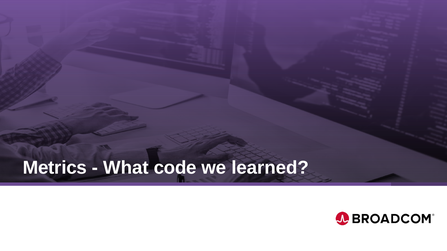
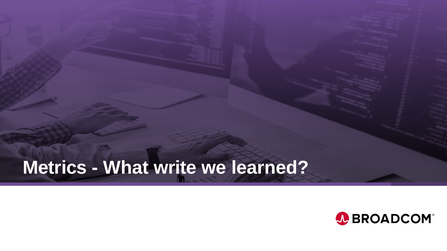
code: code -> write (175, 168)
